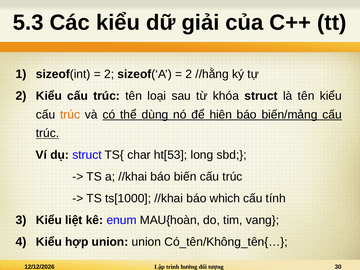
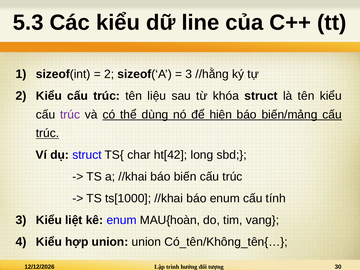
giải: giải -> line (200, 23)
2: 2 -> 3 (189, 74)
loại: loại -> liệu (157, 96)
trúc colour: orange -> purple (70, 115)
ht[53: ht[53 -> ht[42 (171, 155)
báo which: which -> enum (225, 198)
